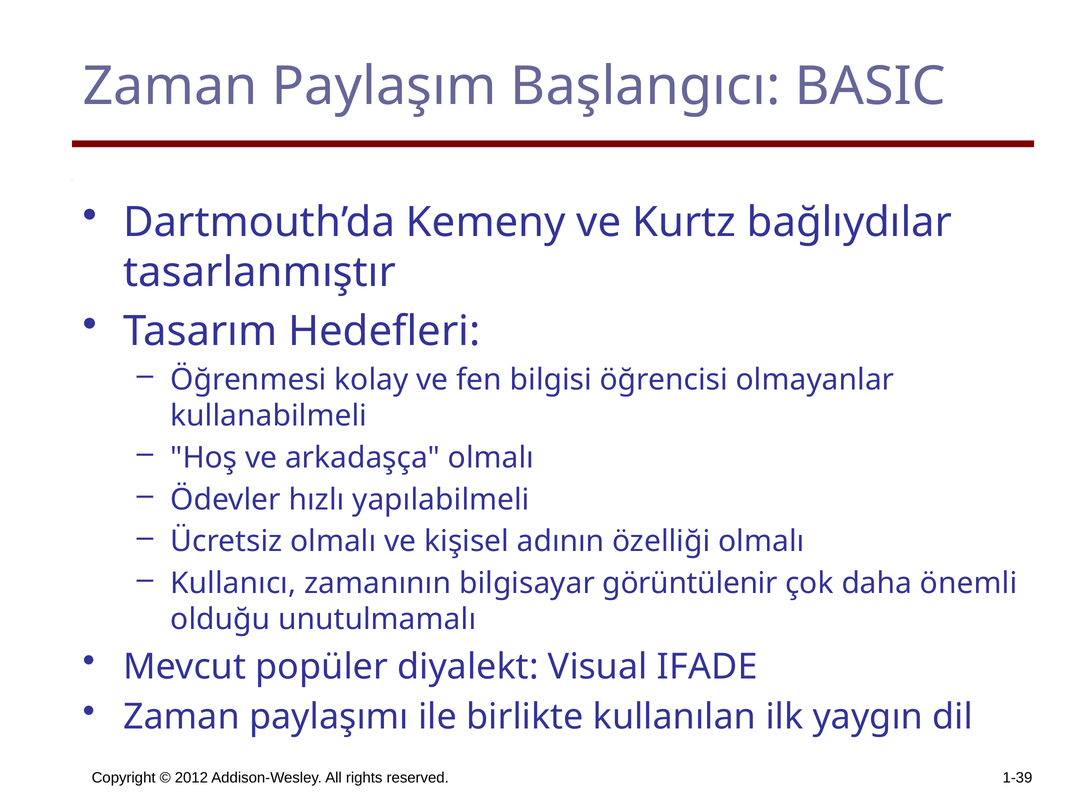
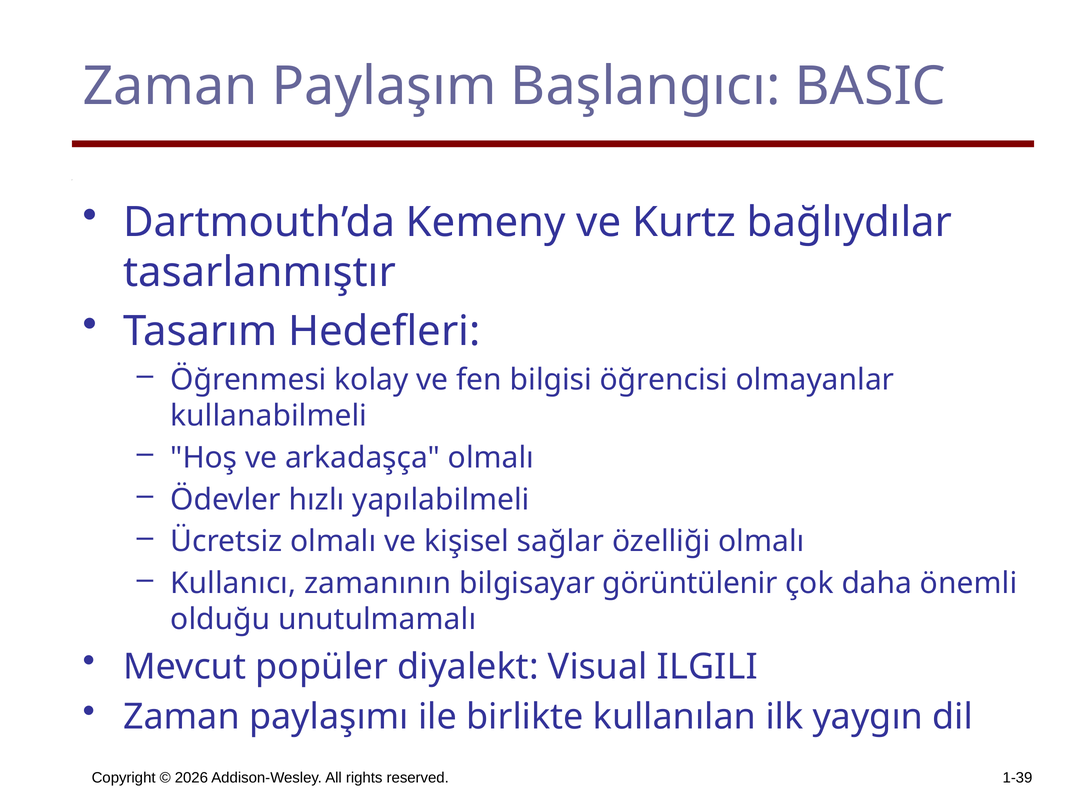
adının: adının -> sağlar (560, 542)
IFADE: IFADE -> ILGILI (707, 667)
2012: 2012 -> 2026 (191, 778)
